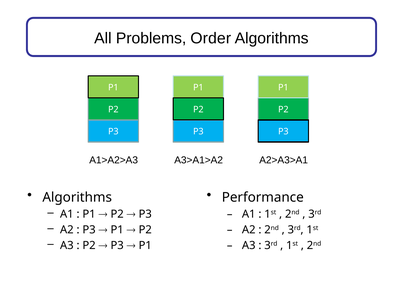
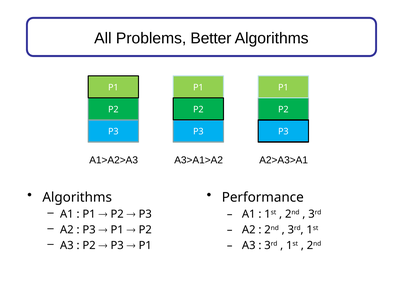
Order: Order -> Better (211, 38)
